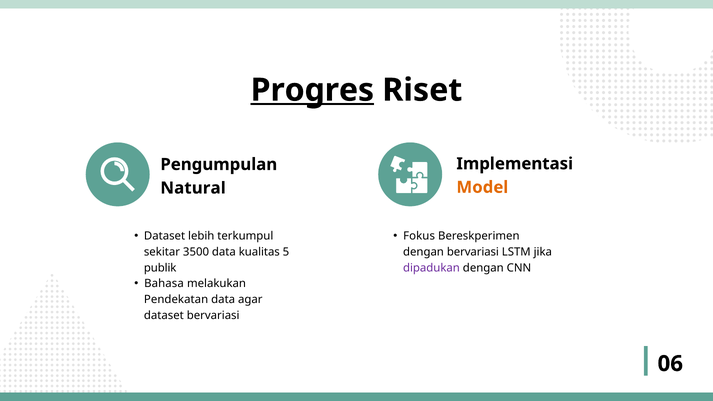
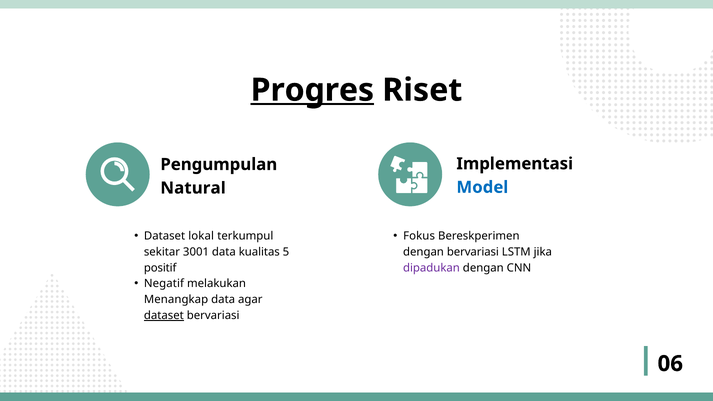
Model colour: orange -> blue (482, 187)
lebih: lebih -> lokal (201, 236)
3500: 3500 -> 3001 (196, 252)
publik: publik -> positif (160, 268)
Bahasa: Bahasa -> Negatif (164, 284)
Pendekatan: Pendekatan -> Menangkap (176, 300)
dataset underline: none -> present (164, 316)
